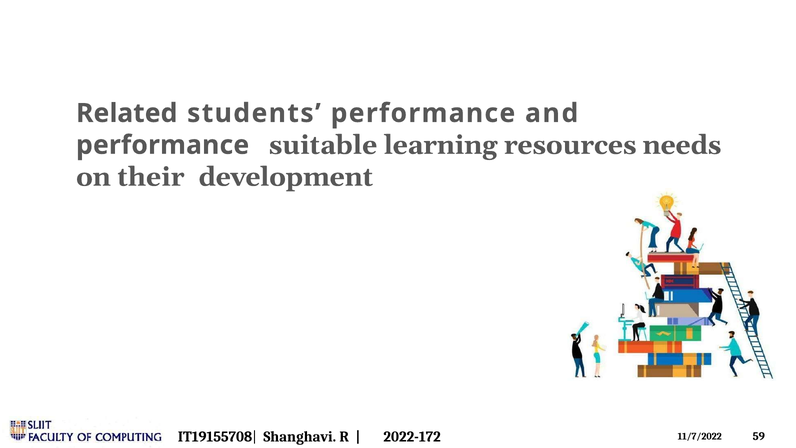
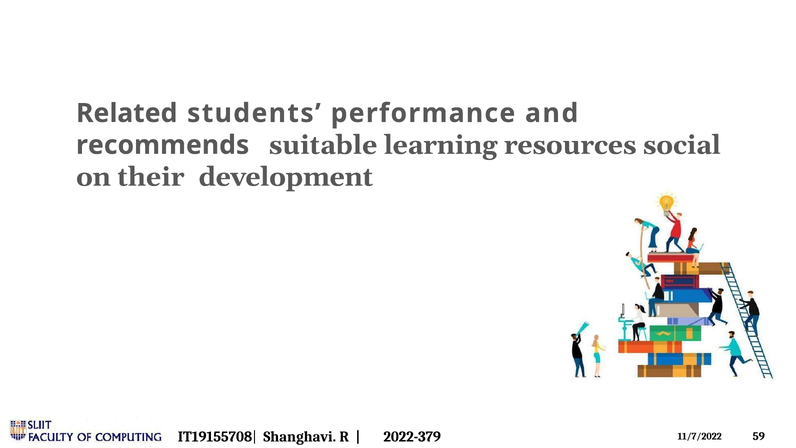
performance: performance -> recommends (163, 145)
needs: needs -> social (682, 145)
2022-172: 2022-172 -> 2022-379 (412, 437)
